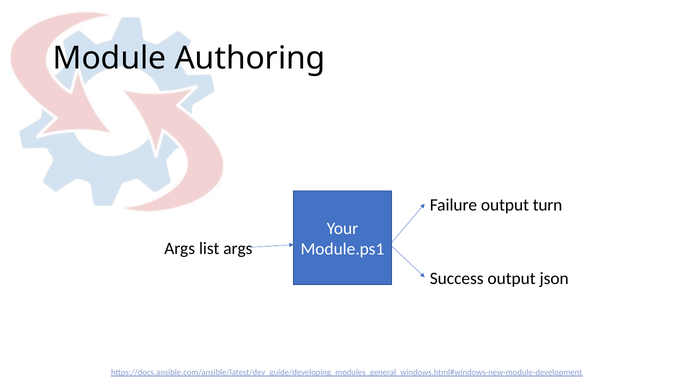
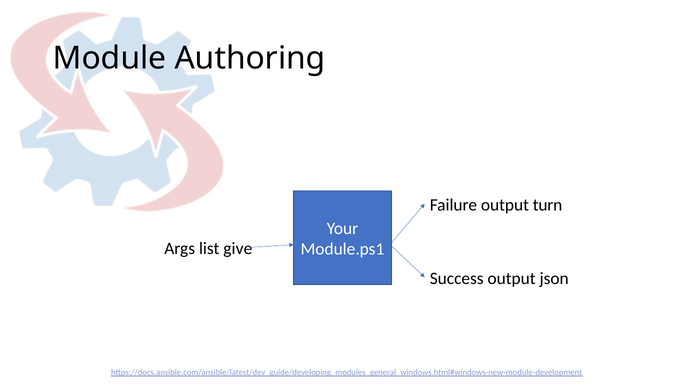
list args: args -> give (238, 249)
